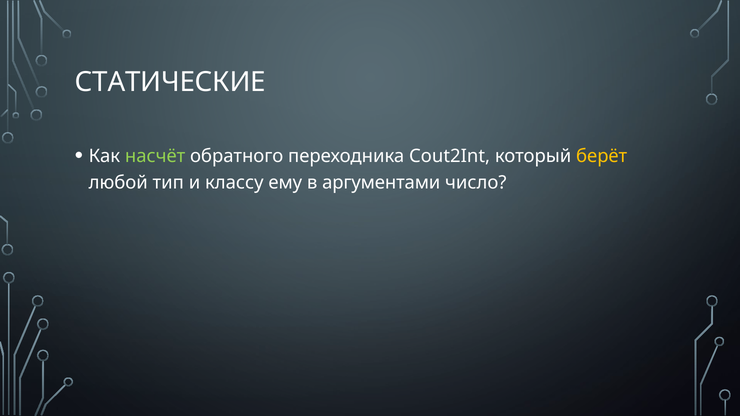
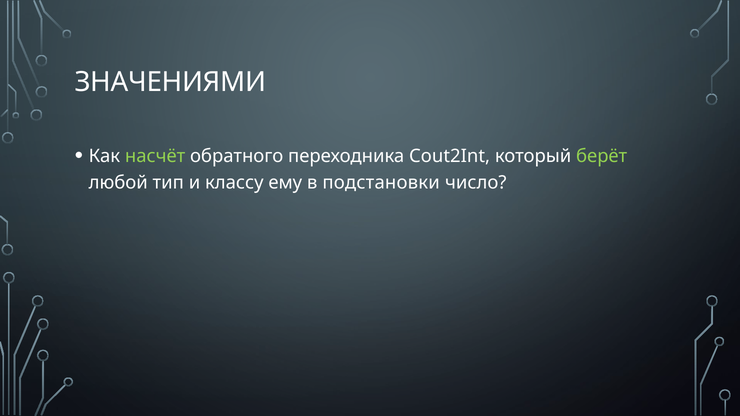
СТАТИЧЕСКИЕ: СТАТИЧЕСКИЕ -> ЗНАЧЕНИЯМИ (170, 82)
берёт colour: yellow -> light green (602, 156)
аргументами: аргументами -> подстановки (381, 183)
